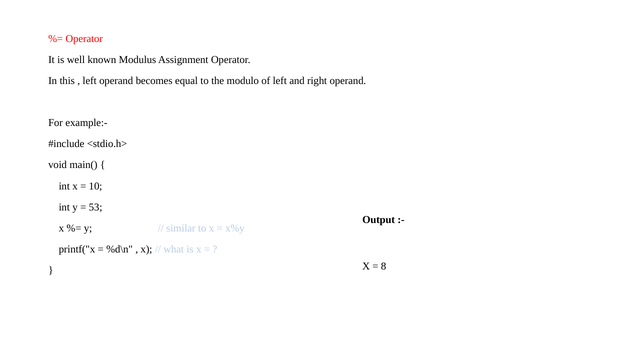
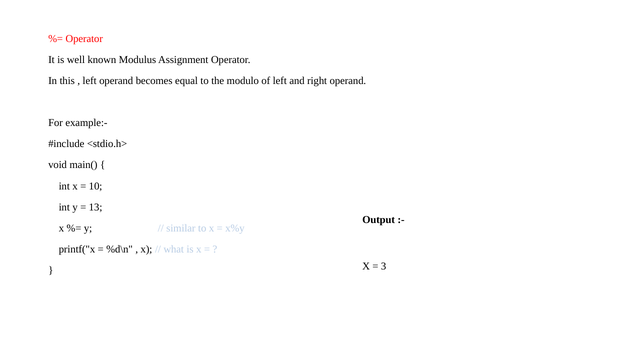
53: 53 -> 13 (96, 207)
8: 8 -> 3 (384, 266)
